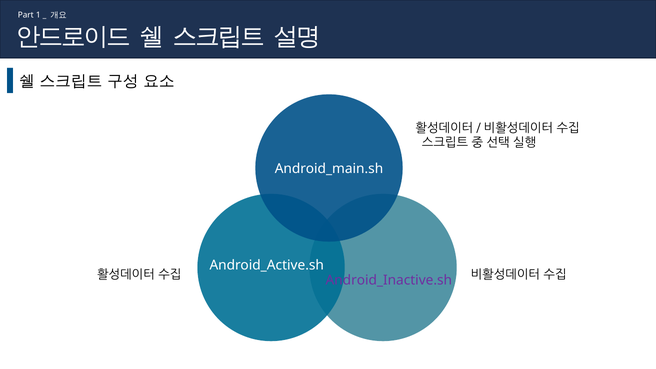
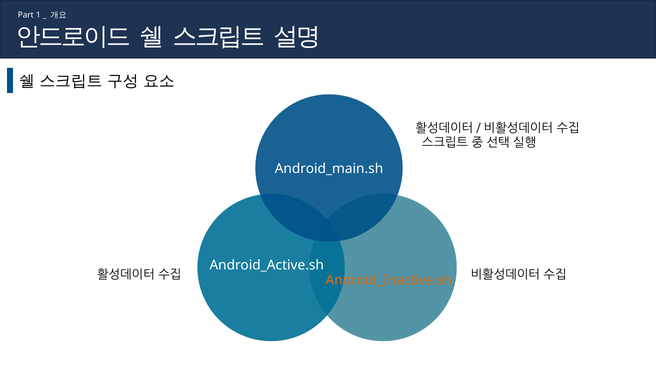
Android_Inactive.sh colour: purple -> orange (389, 280)
